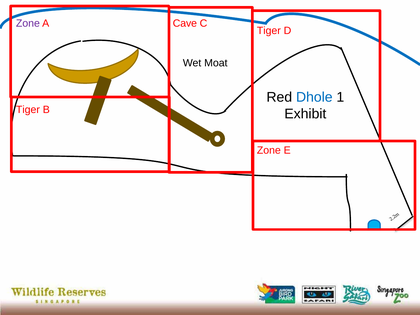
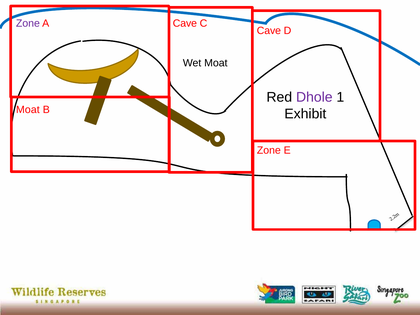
Tiger: Tiger -> Cave (269, 31)
Dhole colour: blue -> purple (314, 97)
Tiger: Tiger -> Moat (28, 110)
